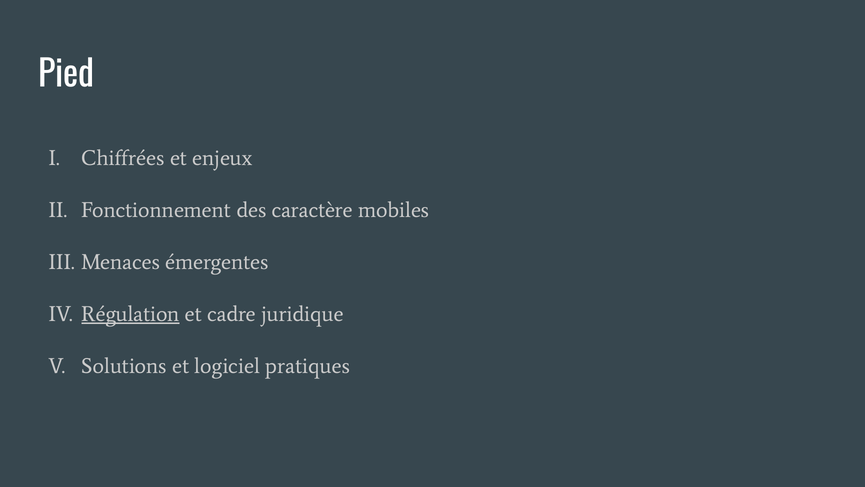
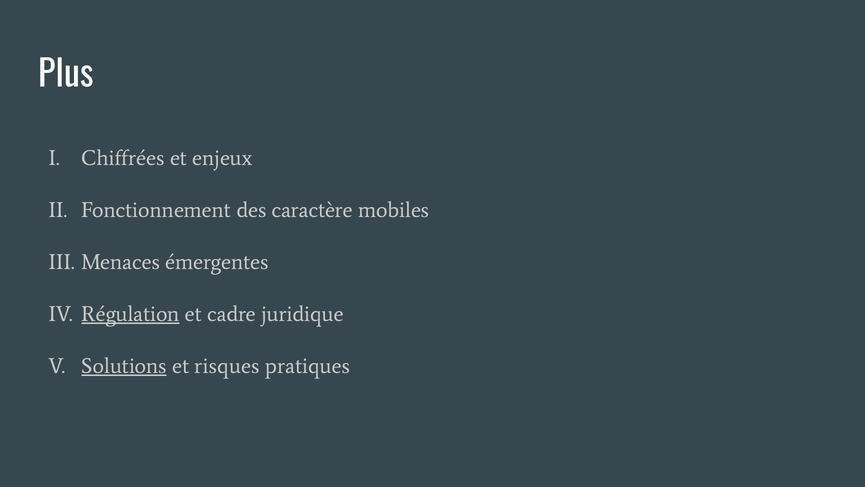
Pied: Pied -> Plus (66, 75)
Solutions underline: none -> present (124, 366)
logiciel: logiciel -> risques (227, 366)
